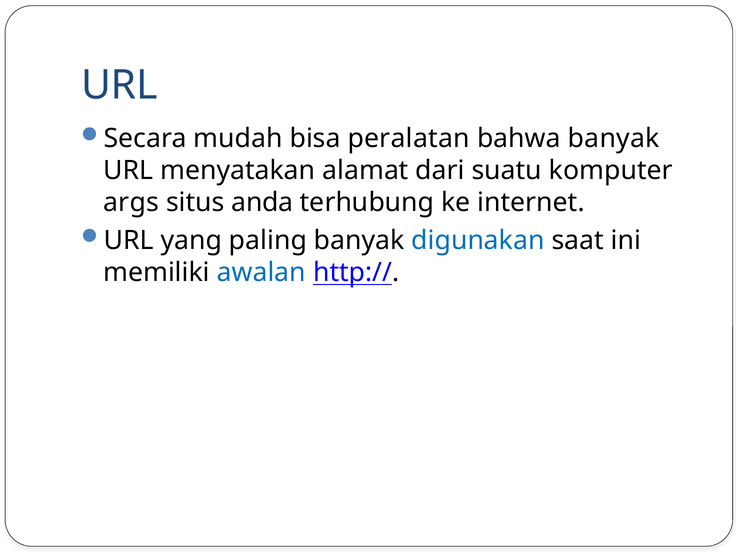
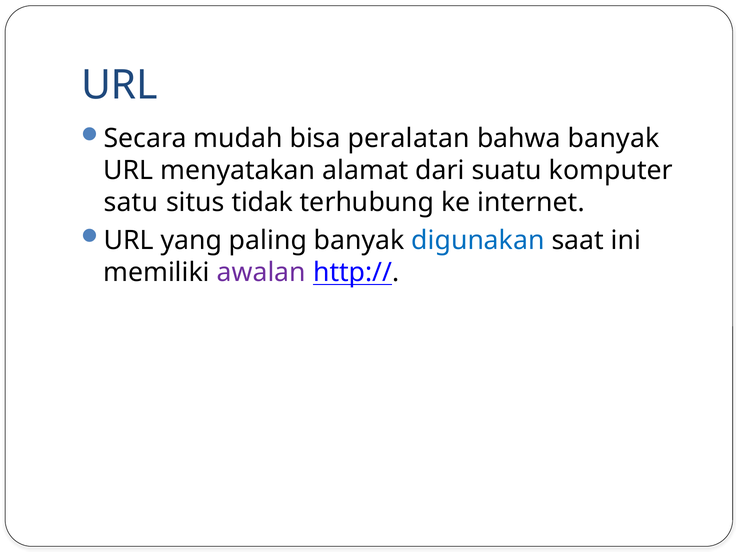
args: args -> satu (131, 202)
anda: anda -> tidak (262, 202)
awalan colour: blue -> purple (261, 272)
